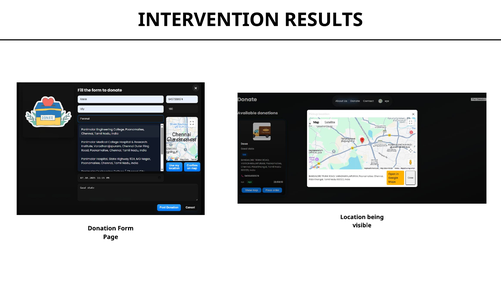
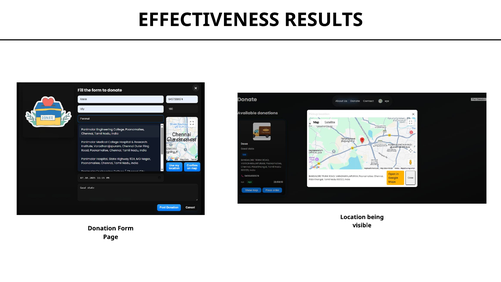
INTERVENTION: INTERVENTION -> EFFECTIVENESS (209, 20)
